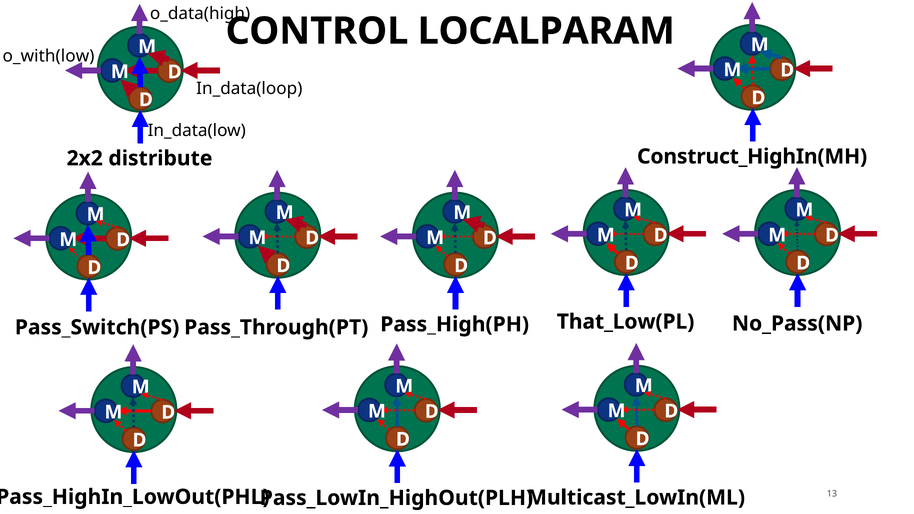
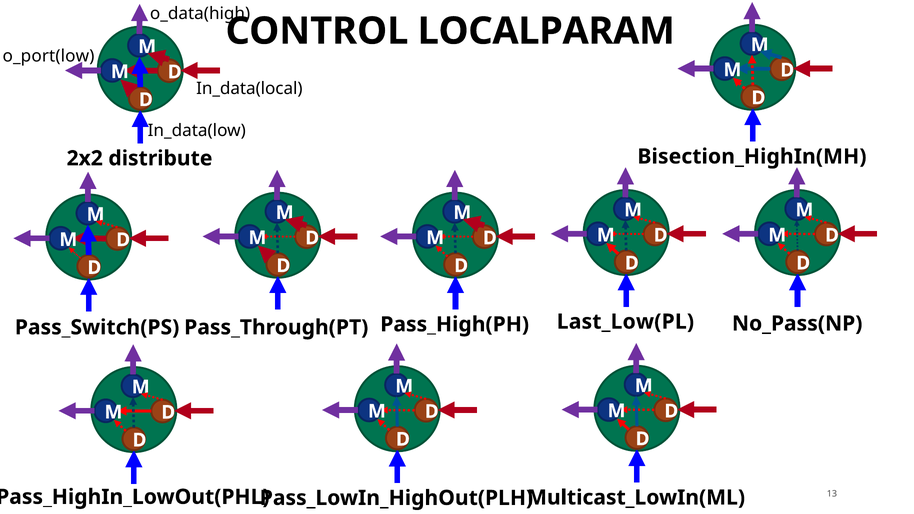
o_with(low: o_with(low -> o_port(low (48, 56)
In_data(loop: In_data(loop -> In_data(local (249, 89)
Construct_HighIn(MH: Construct_HighIn(MH -> Bisection_HighIn(MH (752, 157)
That_Low(PL: That_Low(PL -> Last_Low(PL (625, 322)
